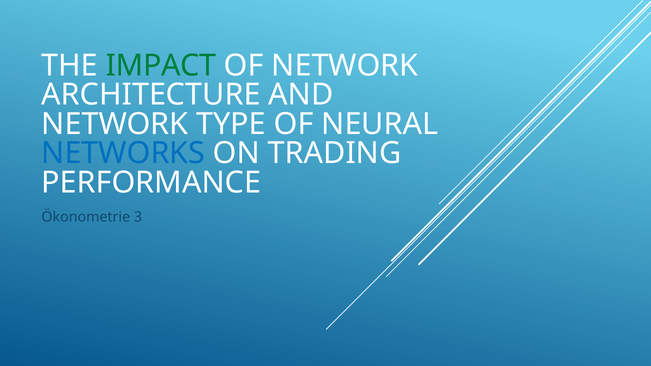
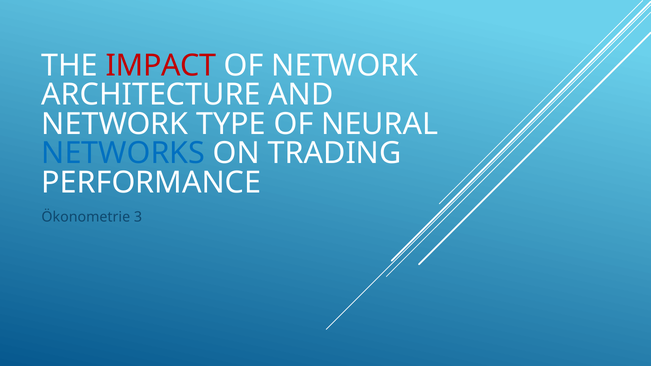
IMPACT colour: green -> red (161, 66)
